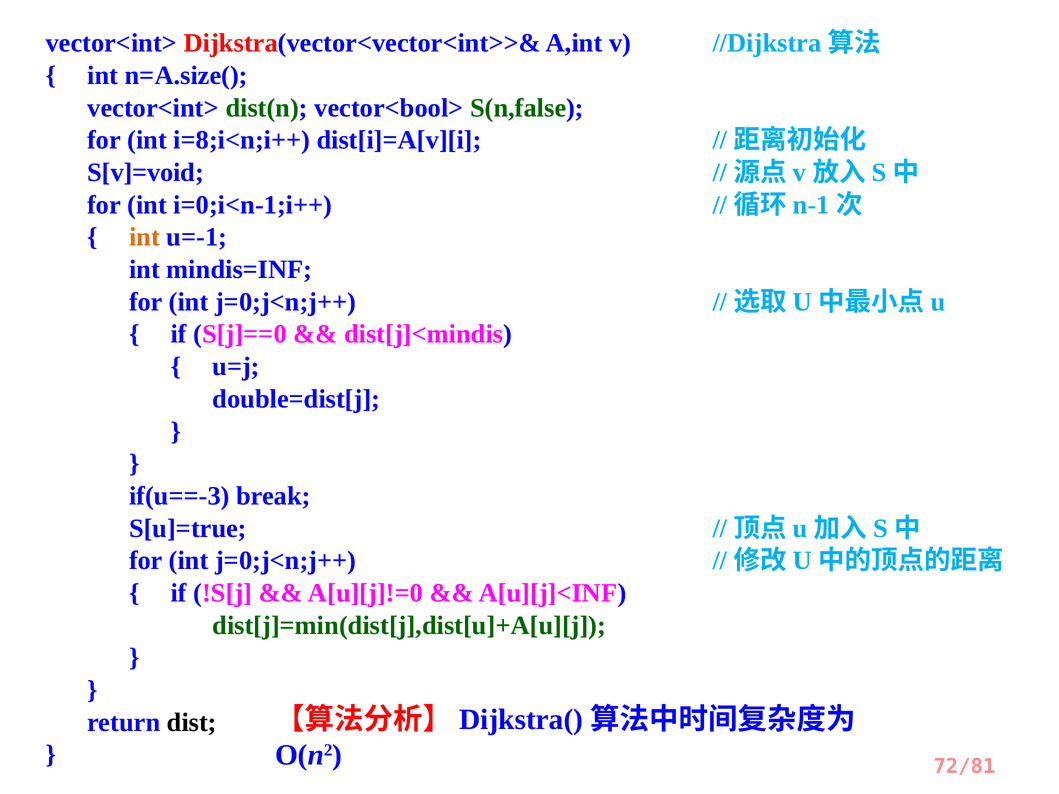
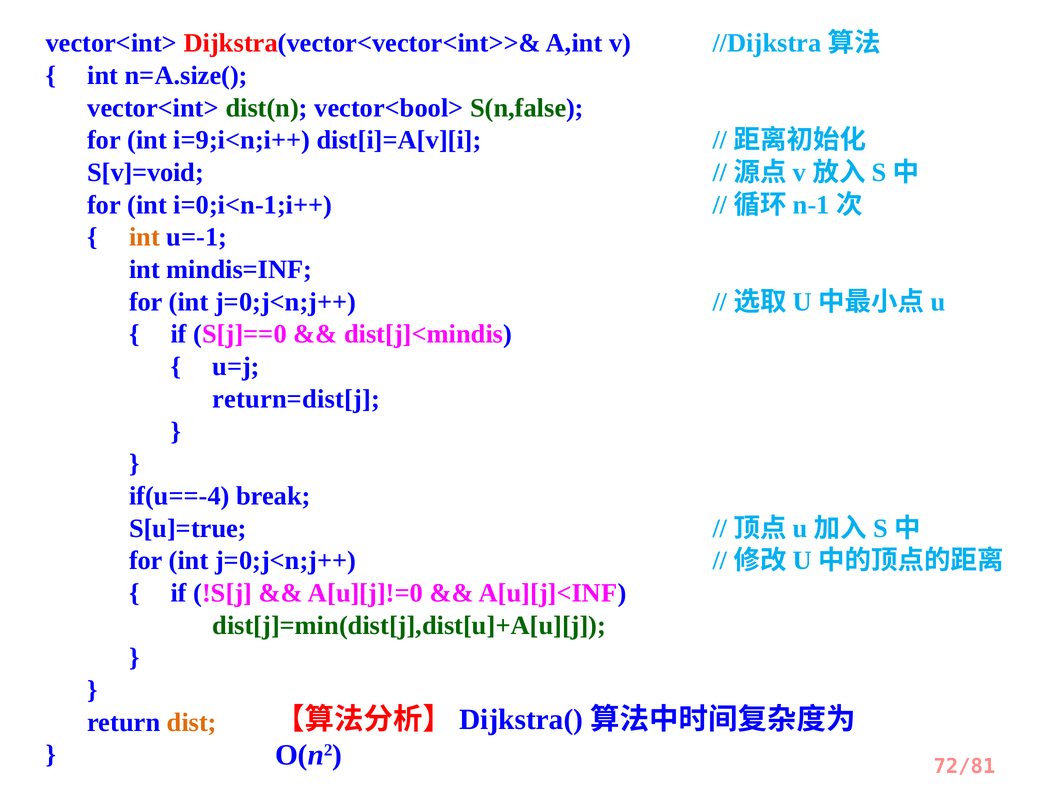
i=8;i<n;i++: i=8;i<n;i++ -> i=9;i<n;i++ (242, 140)
double=dist[j: double=dist[j -> return=dist[j (296, 399)
if(u==-3: if(u==-3 -> if(u==-4 (179, 496)
dist colour: black -> orange (192, 723)
